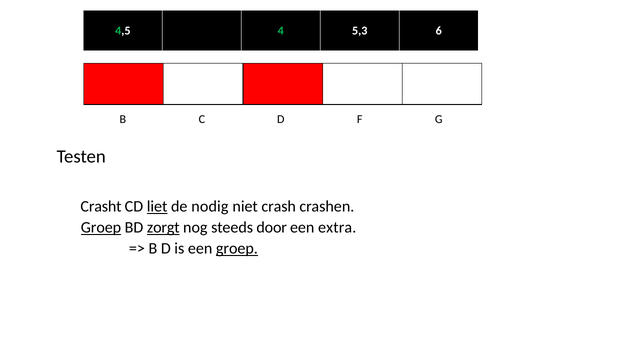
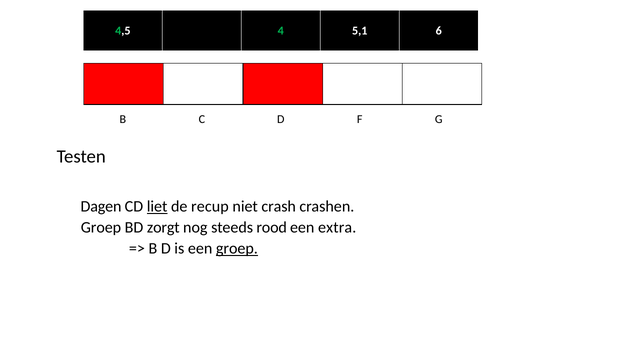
5,3: 5,3 -> 5,1 (360, 31)
Crasht: Crasht -> Dagen (101, 207)
nodig: nodig -> recup (210, 207)
Groep underline: present -> none (101, 228)
zorgt underline: present -> none (163, 228)
door: door -> rood (272, 228)
